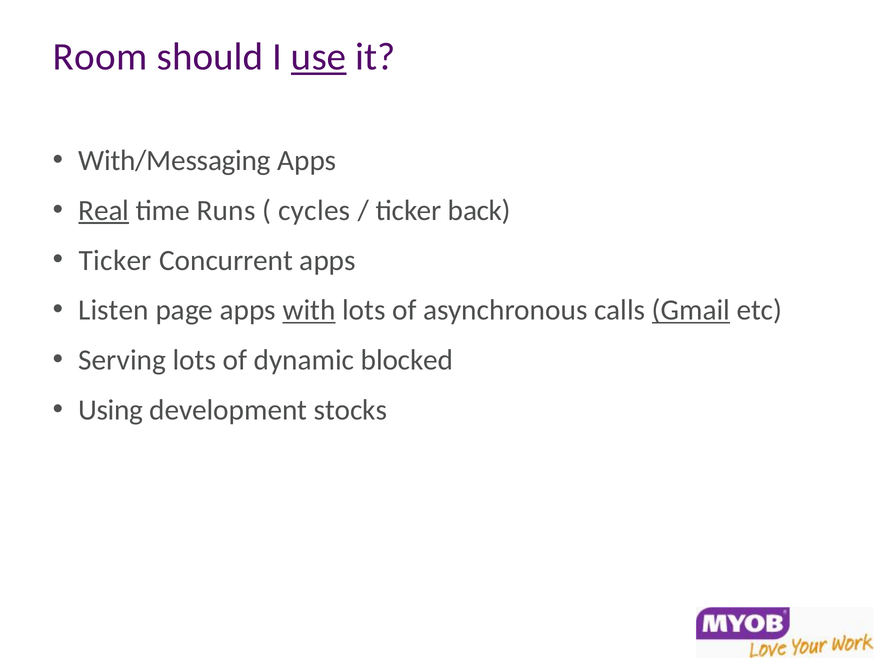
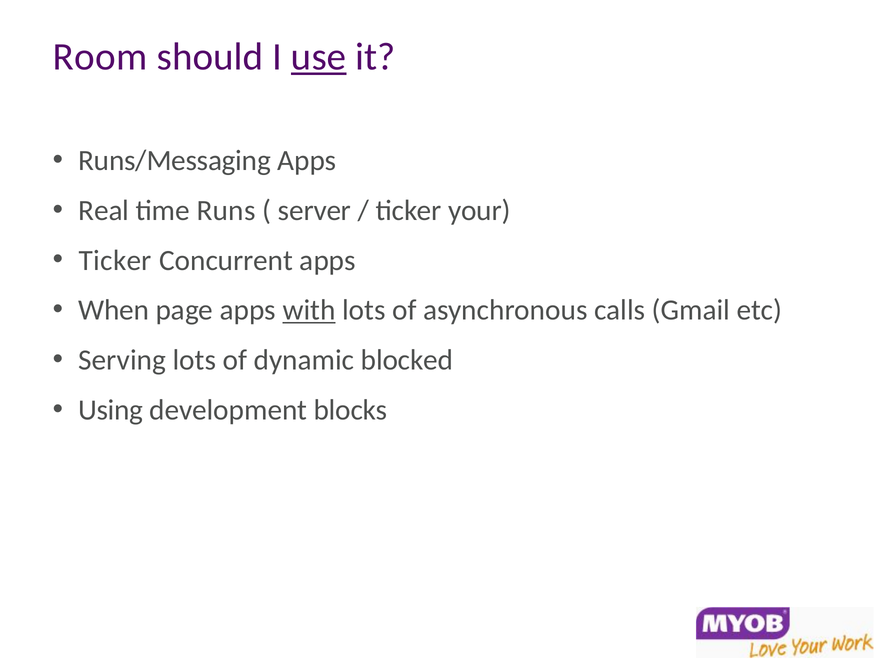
With/Messaging: With/Messaging -> Runs/Messaging (175, 161)
Real underline: present -> none (104, 210)
cycles: cycles -> server (315, 210)
back: back -> your (479, 210)
Listen: Listen -> When (114, 310)
Gmail underline: present -> none (691, 310)
stocks: stocks -> blocks (351, 410)
